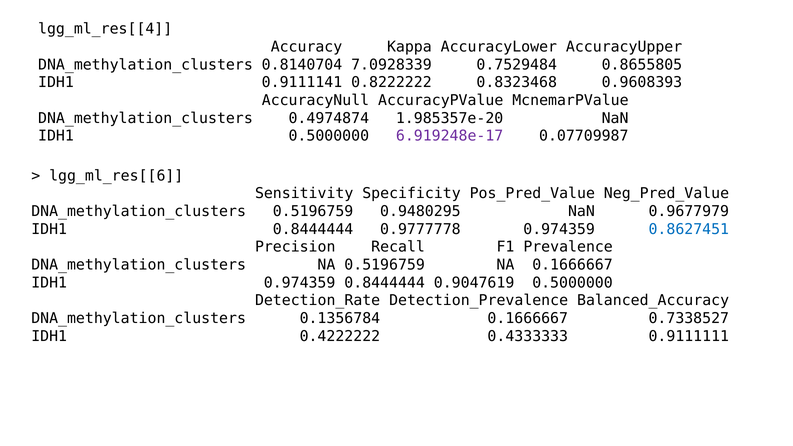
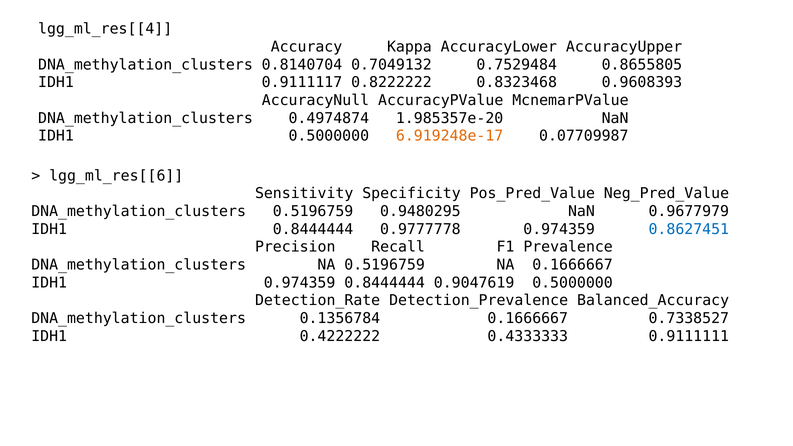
7.0928339: 7.0928339 -> 0.7049132 (391, 65)
0.9111141: 0.9111141 -> 0.9111117 (302, 83)
6.919248e-17 colour: purple -> orange (450, 136)
